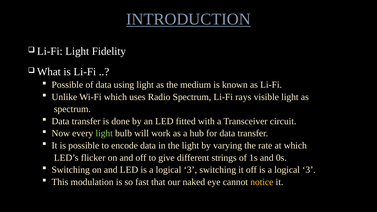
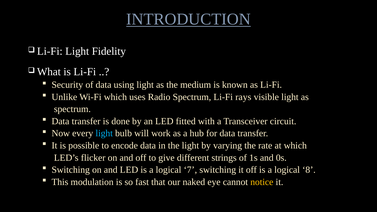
Possible: Possible -> Security (67, 85)
light colour: light green -> light blue (104, 133)
3: 3 -> 7 (190, 170)
3: 3 -> 8 (309, 170)
